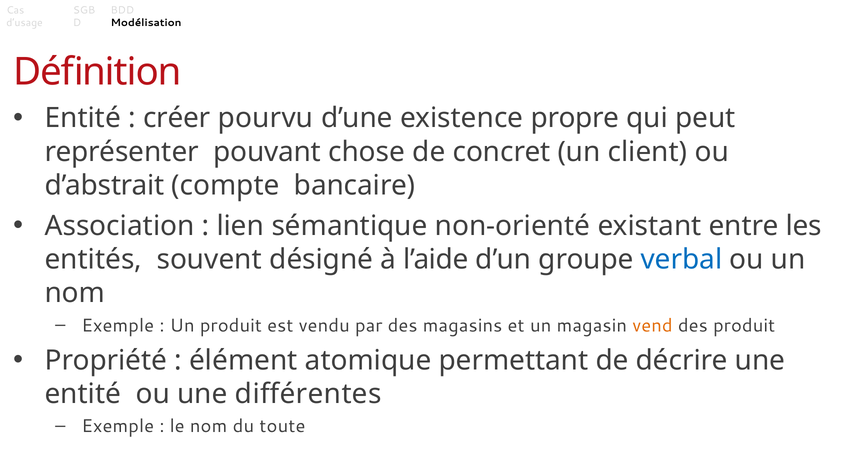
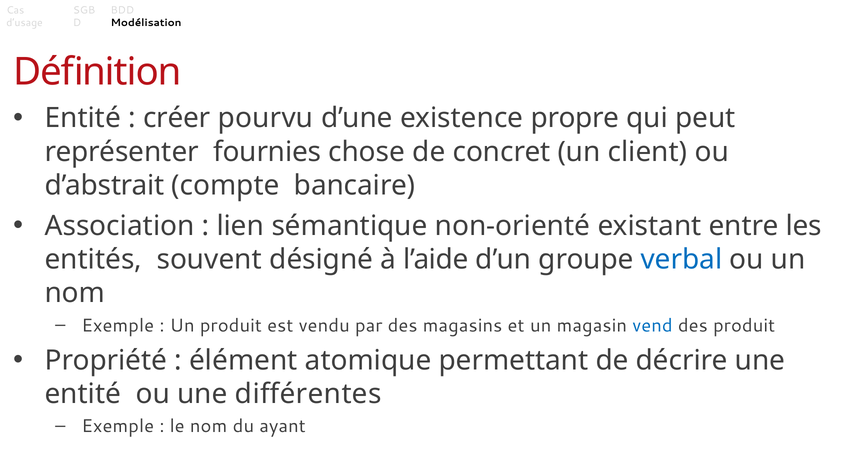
pouvant: pouvant -> fournies (267, 152)
vend colour: orange -> blue (652, 325)
toute: toute -> ayant (282, 426)
